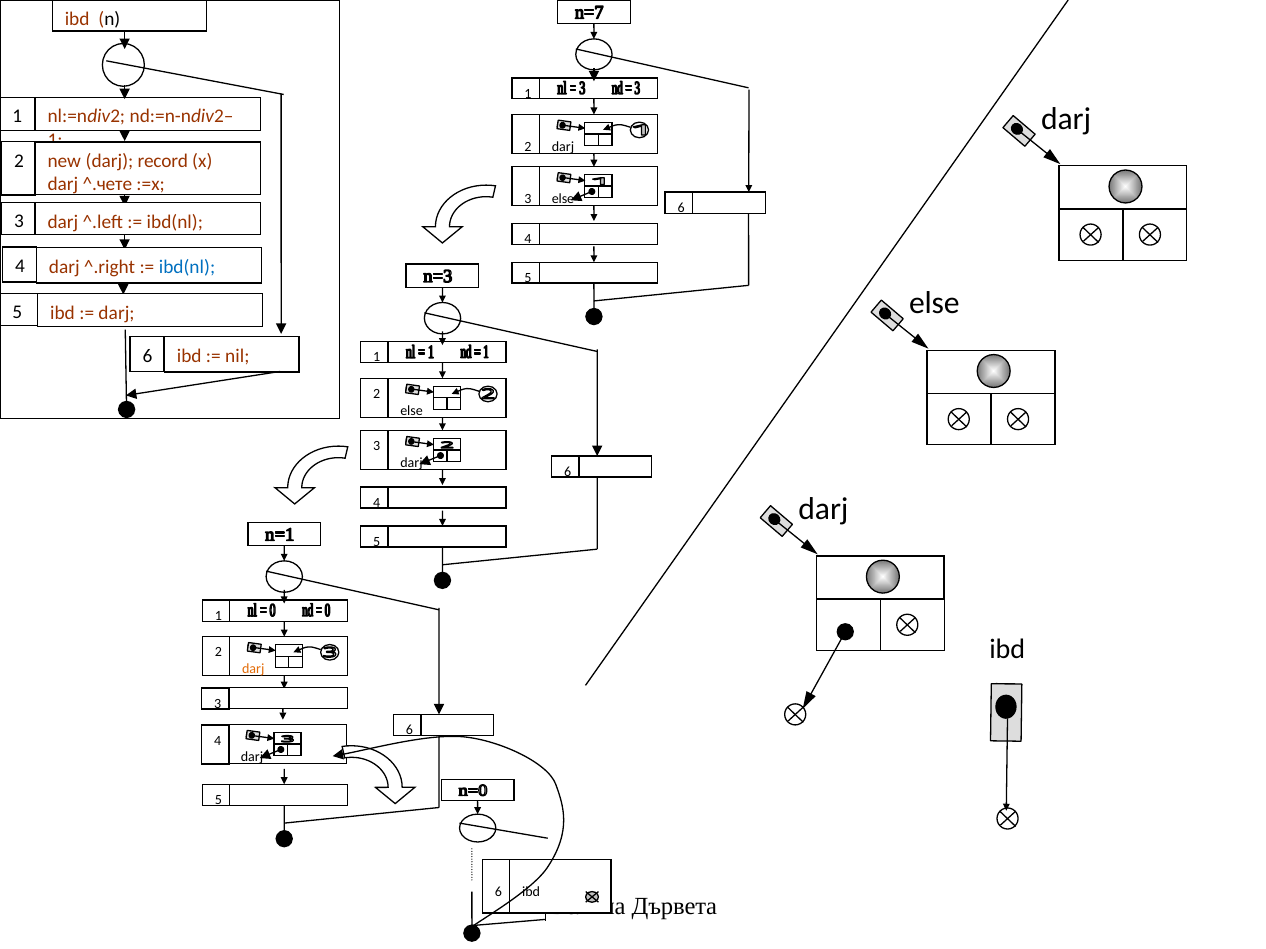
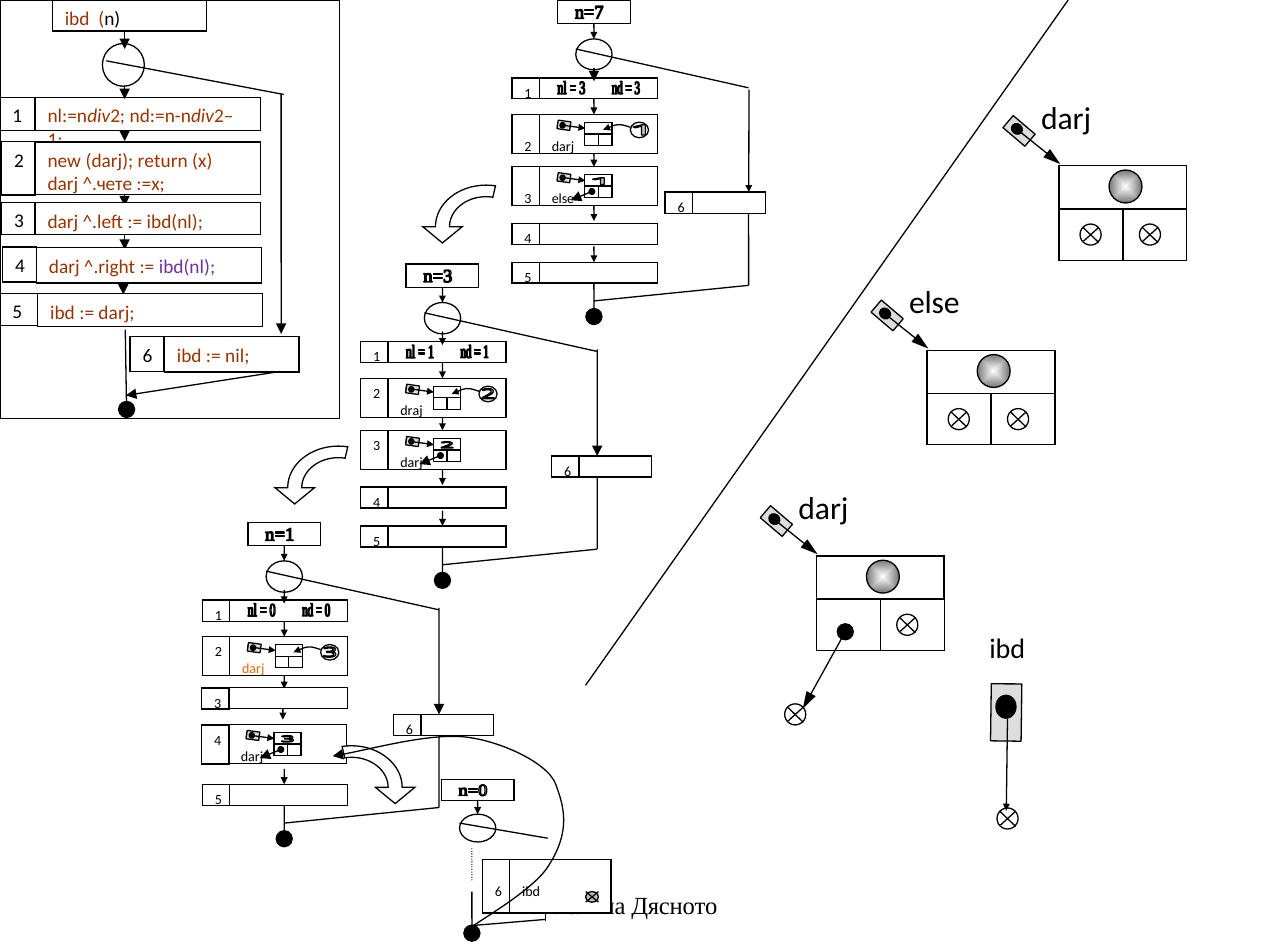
record: record -> return (163, 161)
ibd(nl colour: blue -> purple (187, 267)
else: else -> draj (412, 411)
Дървета: Дървета -> Дясното (674, 907)
